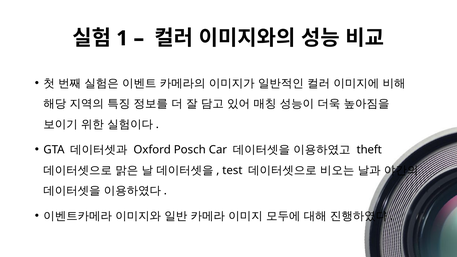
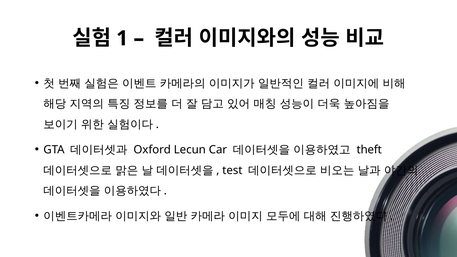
Posch: Posch -> Lecun (190, 150)
